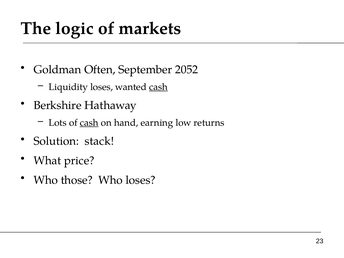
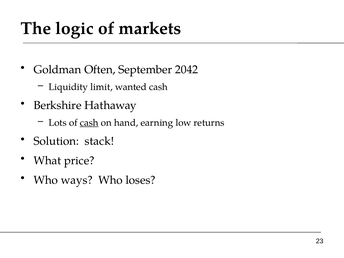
2052: 2052 -> 2042 (187, 70)
Liquidity loses: loses -> limit (102, 87)
cash underline: present -> none (158, 87)
those: those -> ways (77, 180)
